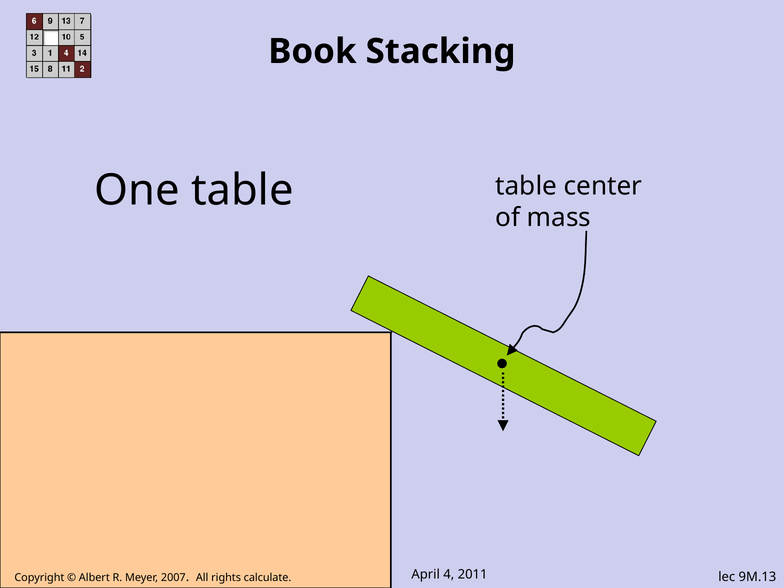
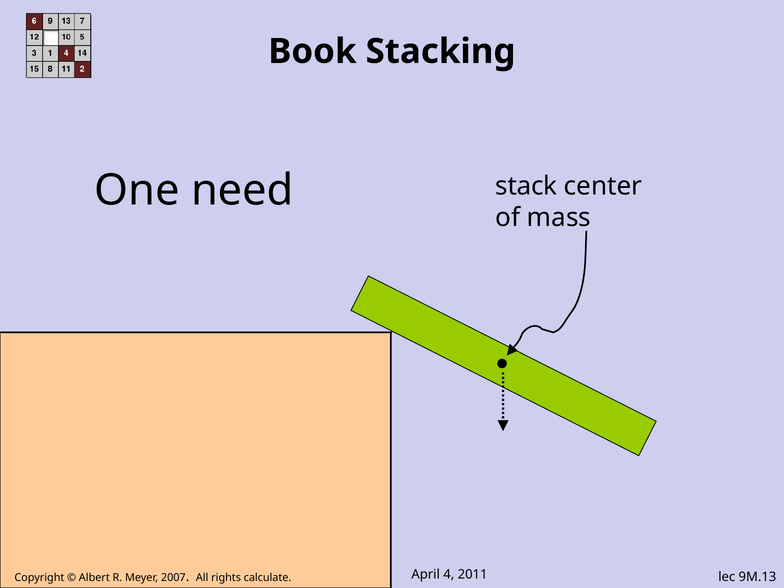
One table: table -> need (242, 191)
table: table -> stack (526, 186)
